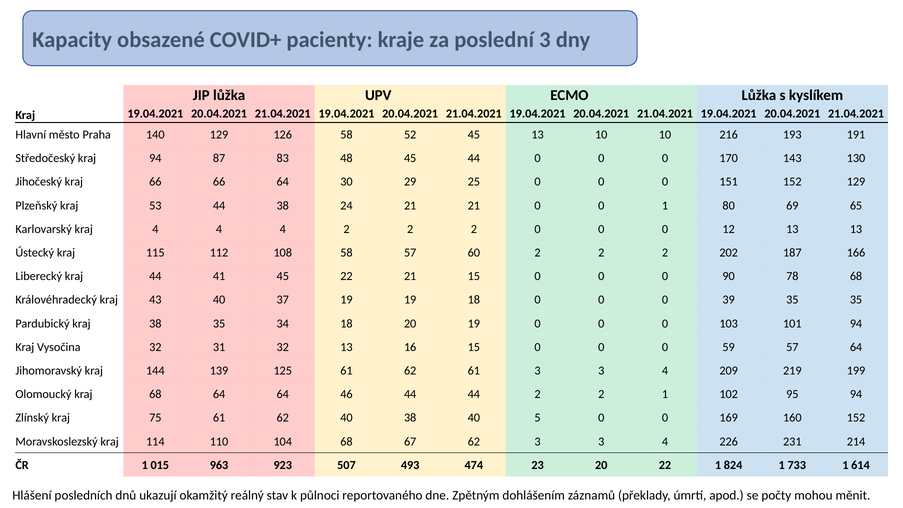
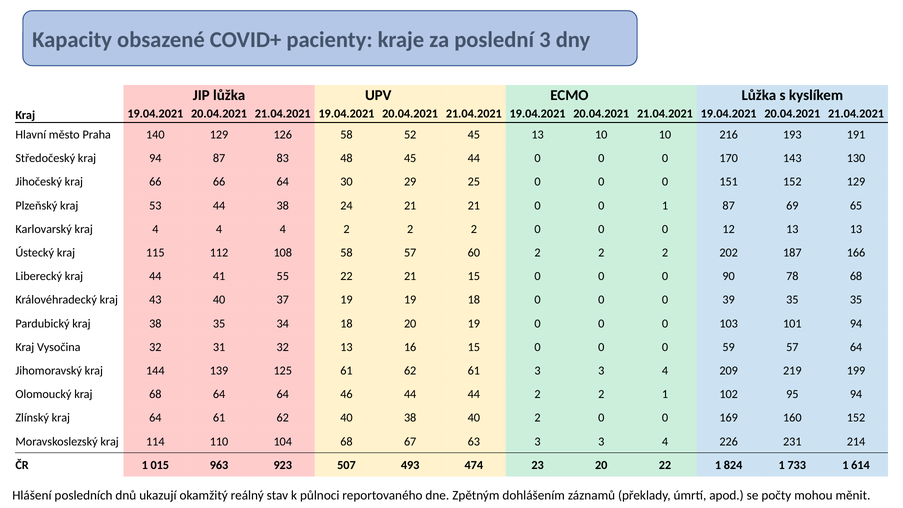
1 80: 80 -> 87 (729, 205)
41 45: 45 -> 55 (283, 276)
kraj 75: 75 -> 64 (155, 418)
40 5: 5 -> 2 (538, 418)
67 62: 62 -> 63 (474, 441)
